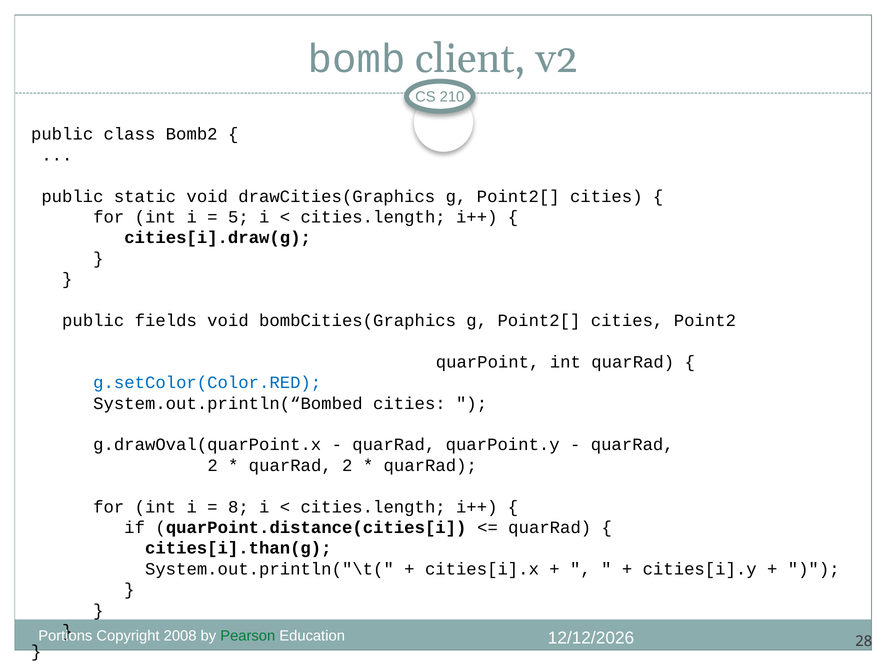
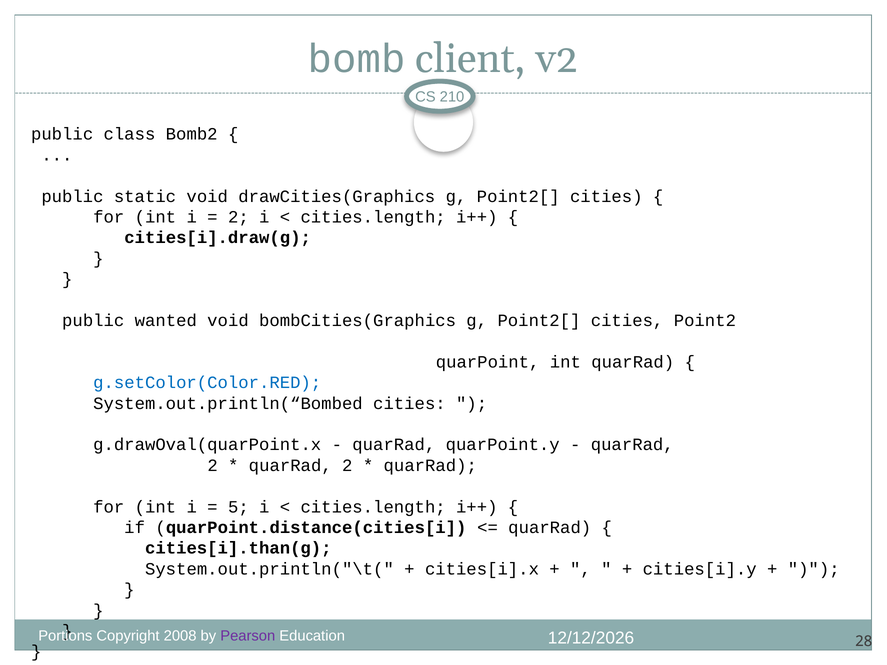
5: 5 -> 2 (238, 217)
fields: fields -> wanted (166, 321)
8: 8 -> 5 (238, 507)
Pearson colour: green -> purple (248, 636)
